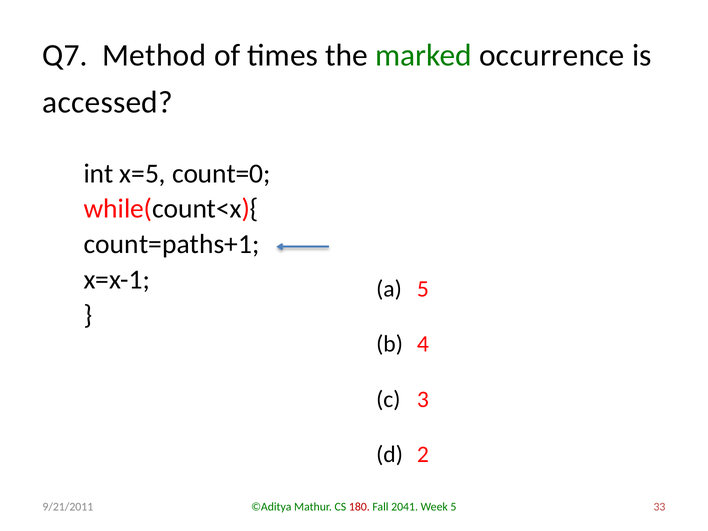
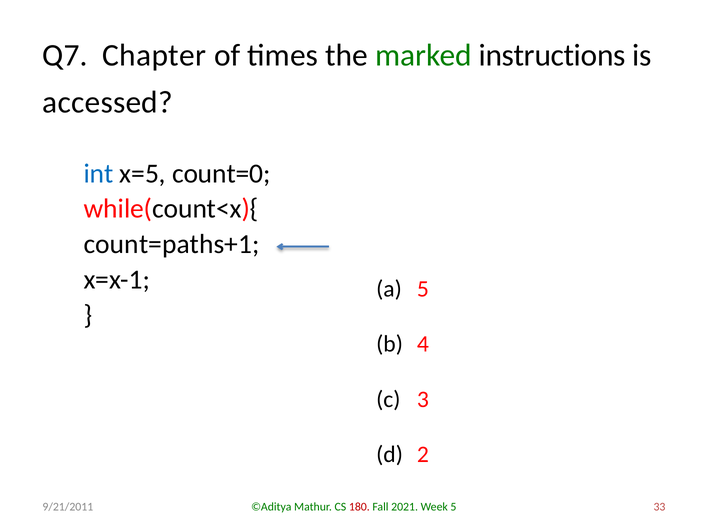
Method: Method -> Chapter (154, 55)
occurrence: occurrence -> instructions (552, 55)
int colour: black -> blue (99, 173)
2041: 2041 -> 2021 (405, 507)
